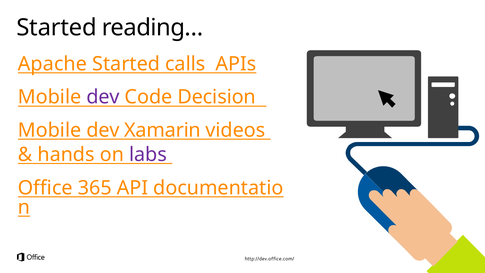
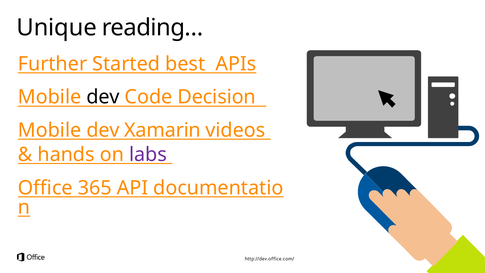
Started: Started -> Unique (57, 28)
Apache: Apache -> Further (53, 64)
calls: calls -> best (185, 64)
dev colour: purple -> black (103, 97)
